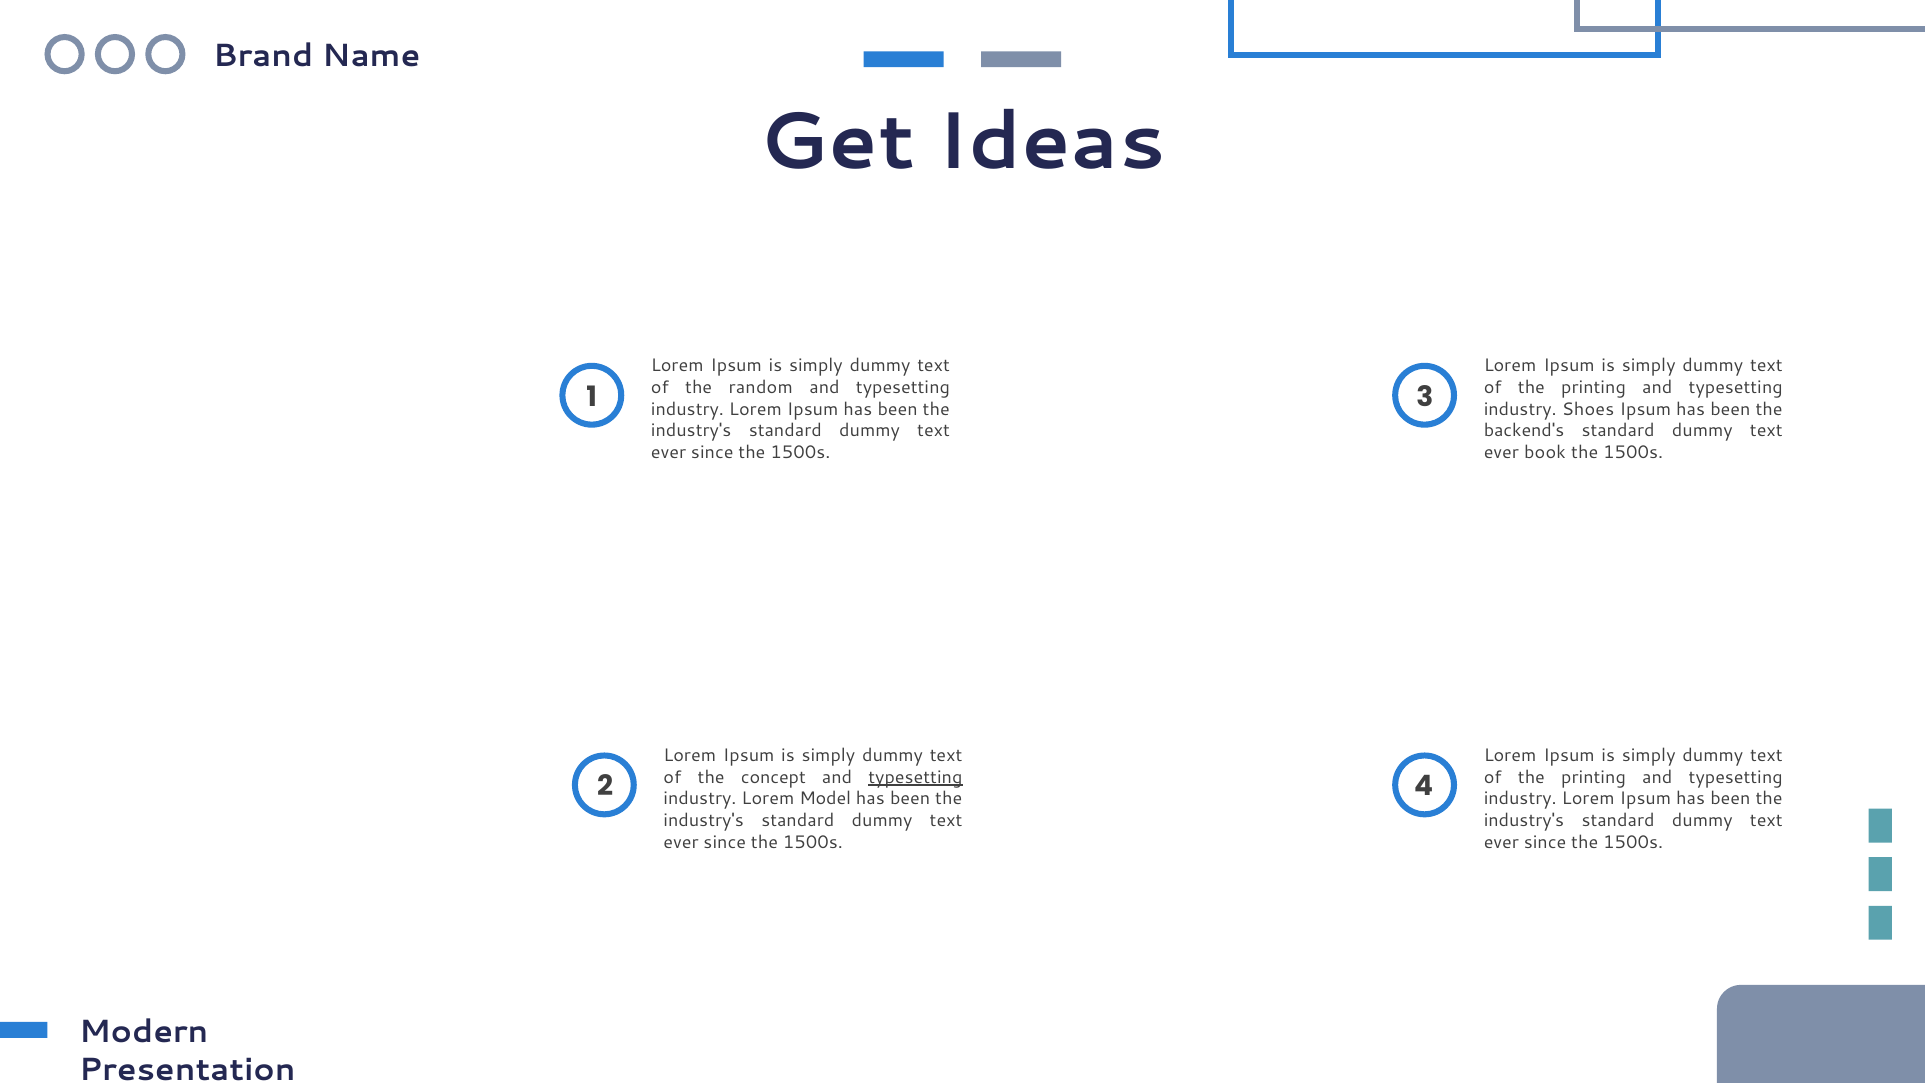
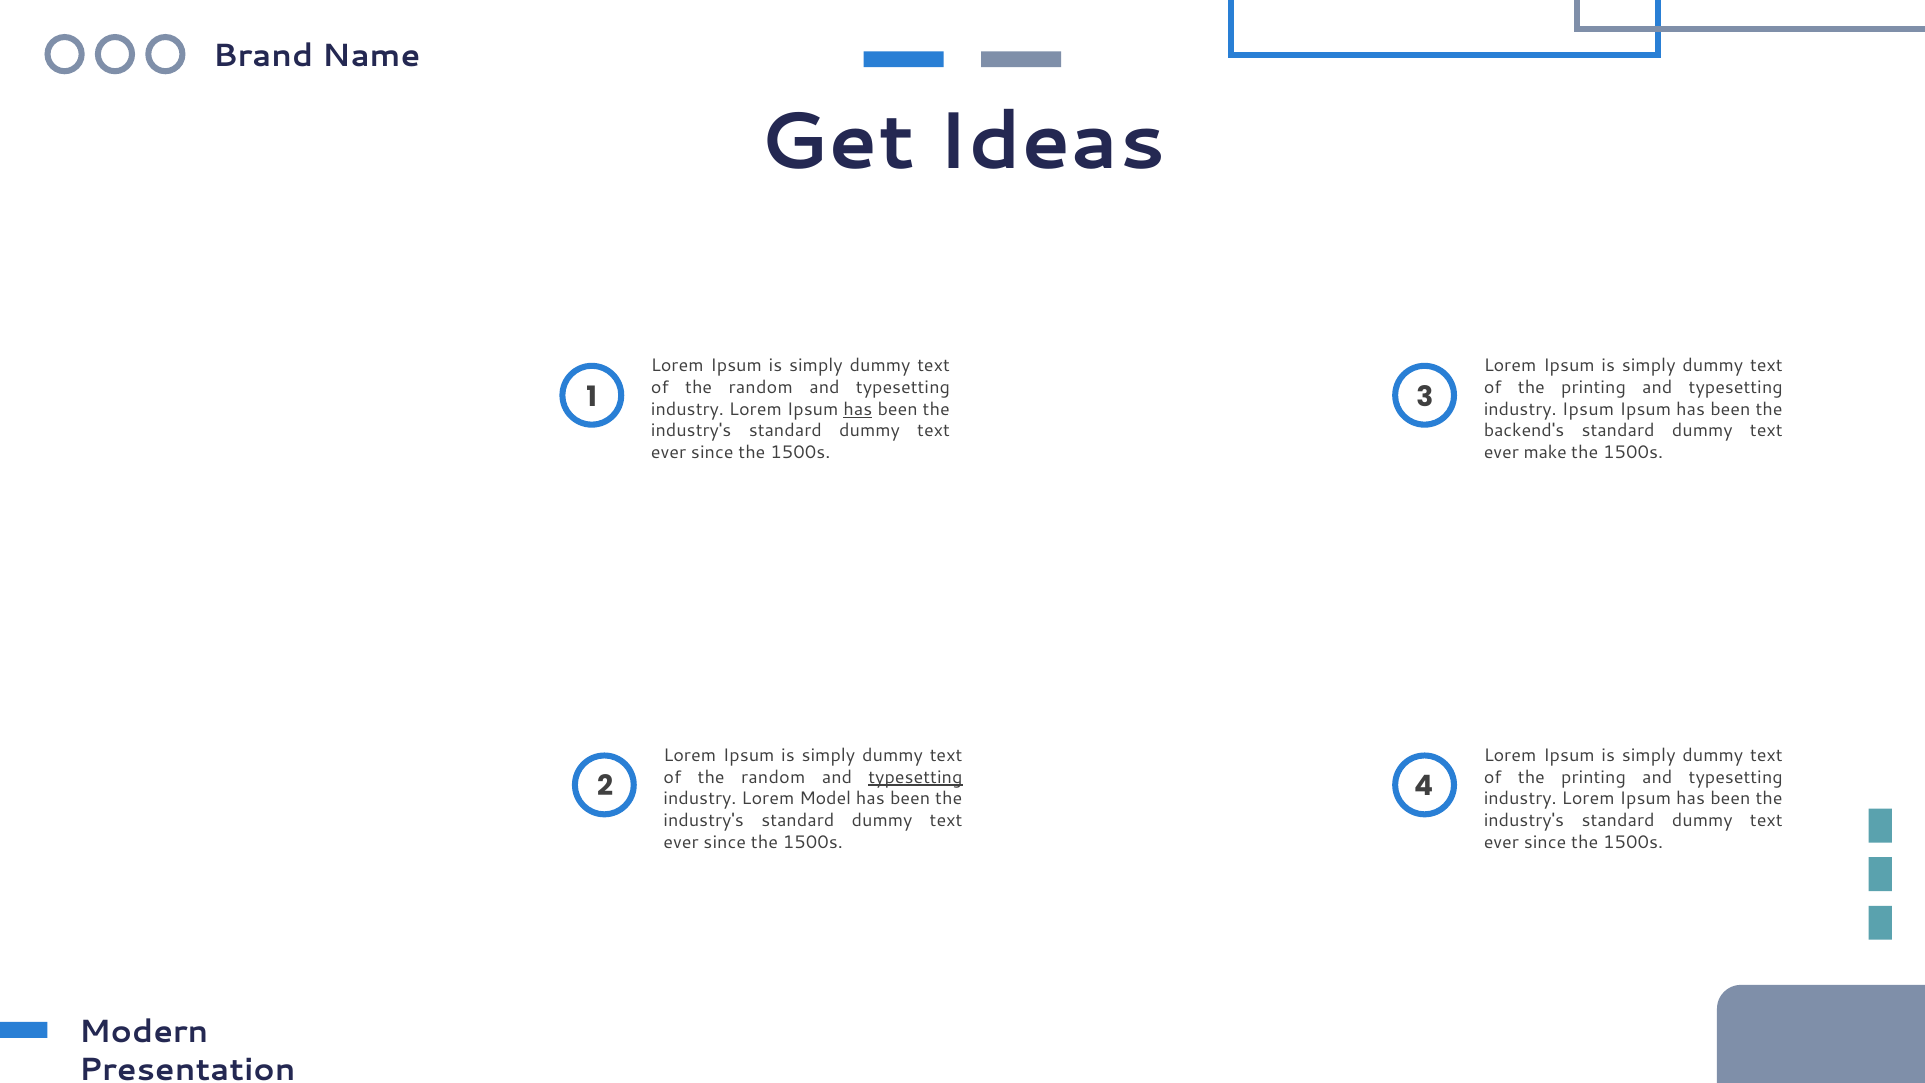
has underline: none -> present (858, 409)
industry Shoes: Shoes -> Ipsum (1588, 409)
book: book -> make (1545, 453)
concept: concept -> random (773, 777)
